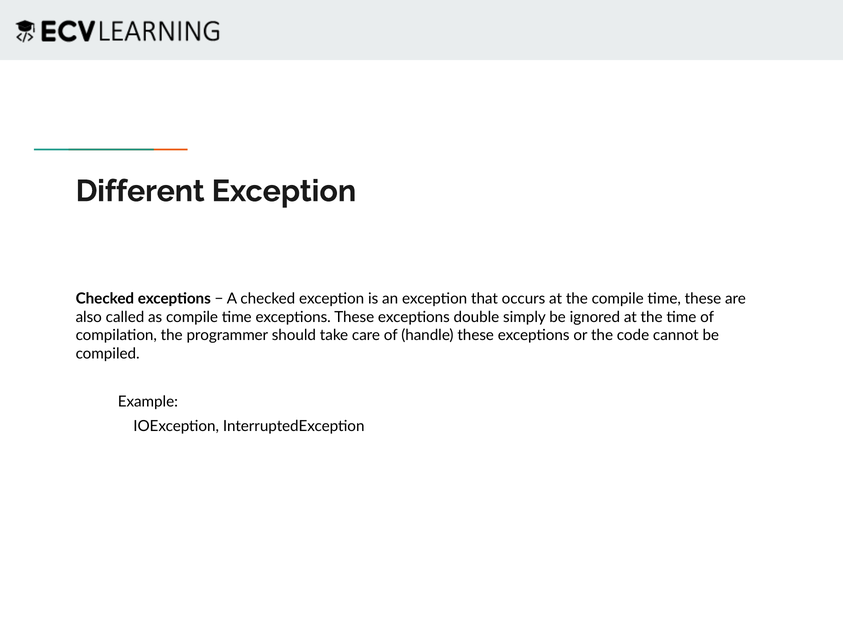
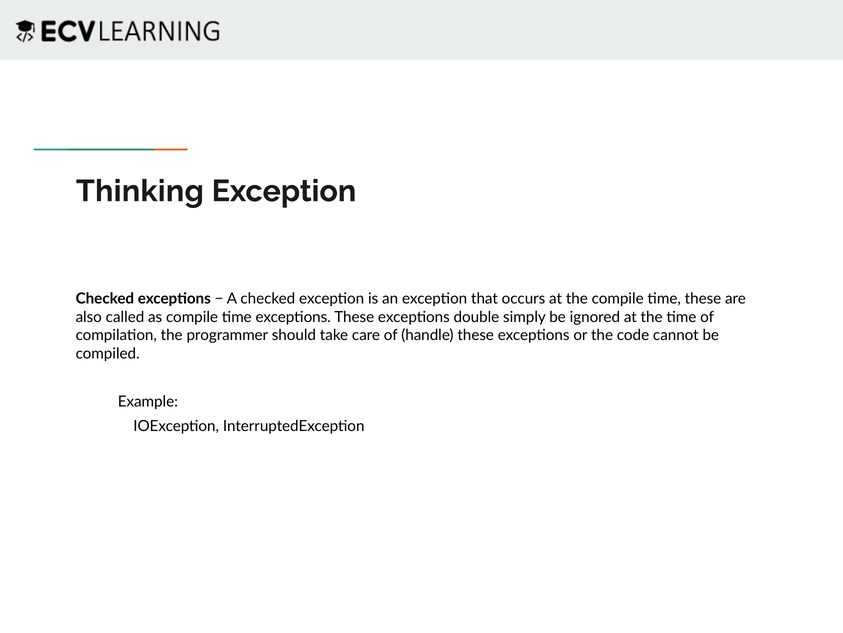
Different: Different -> Thinking (140, 191)
